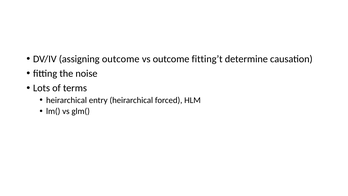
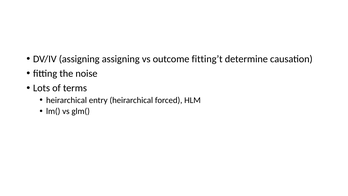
assigning outcome: outcome -> assigning (121, 59)
